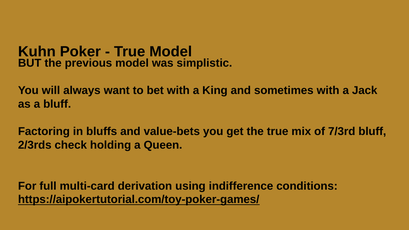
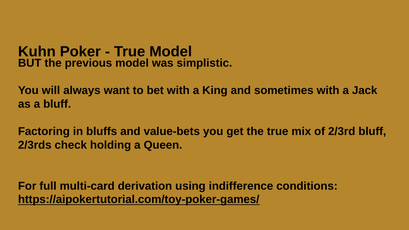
7/3rd: 7/3rd -> 2/3rd (342, 131)
